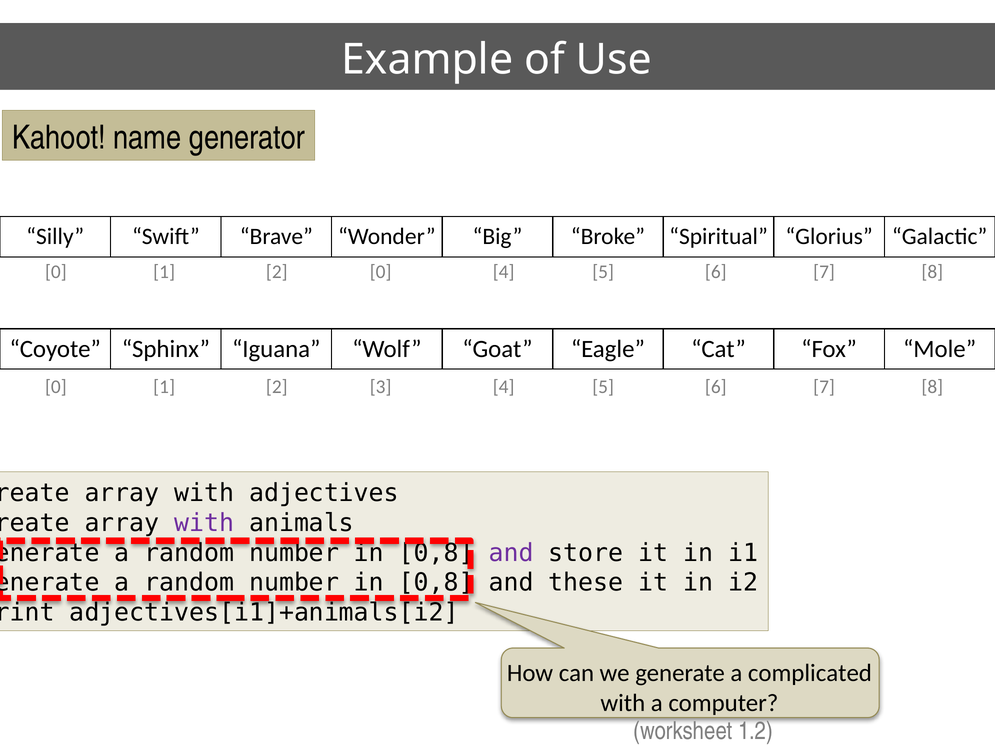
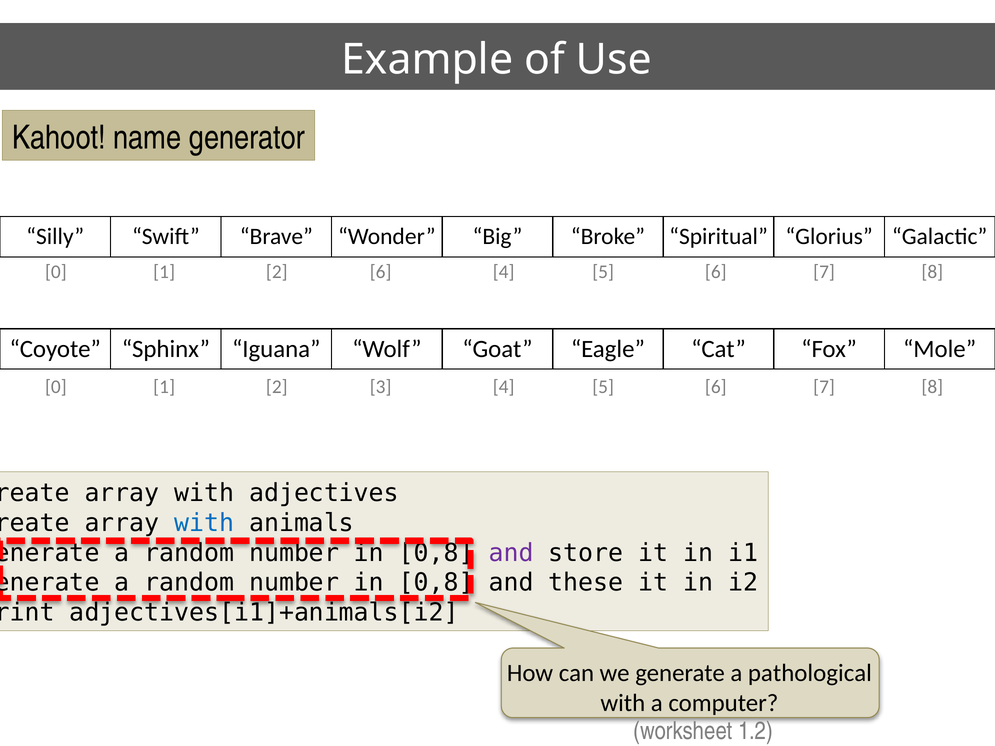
2 0: 0 -> 6 (381, 272)
with colour: purple -> blue (204, 523)
complicated: complicated -> pathological (810, 673)
